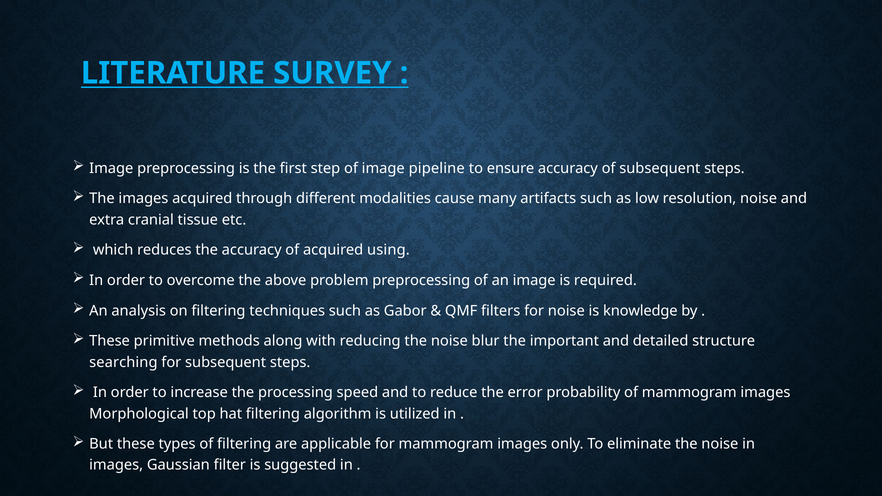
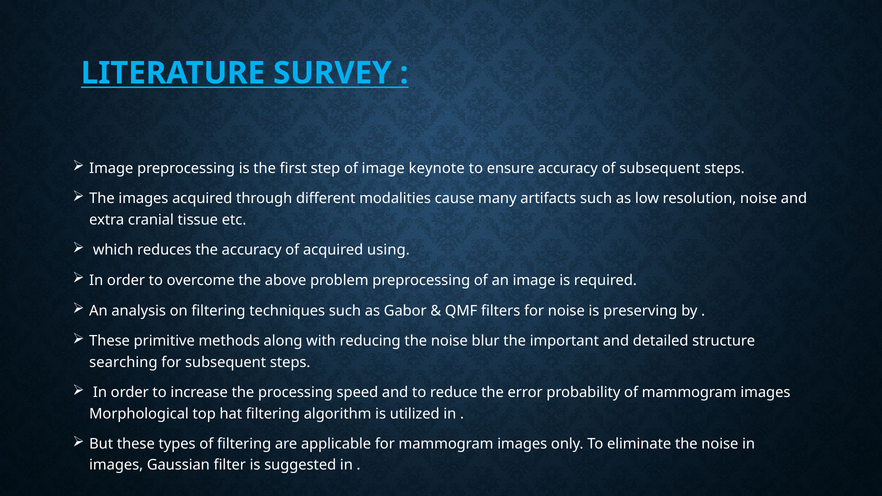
pipeline: pipeline -> keynote (437, 168)
knowledge: knowledge -> preserving (640, 311)
